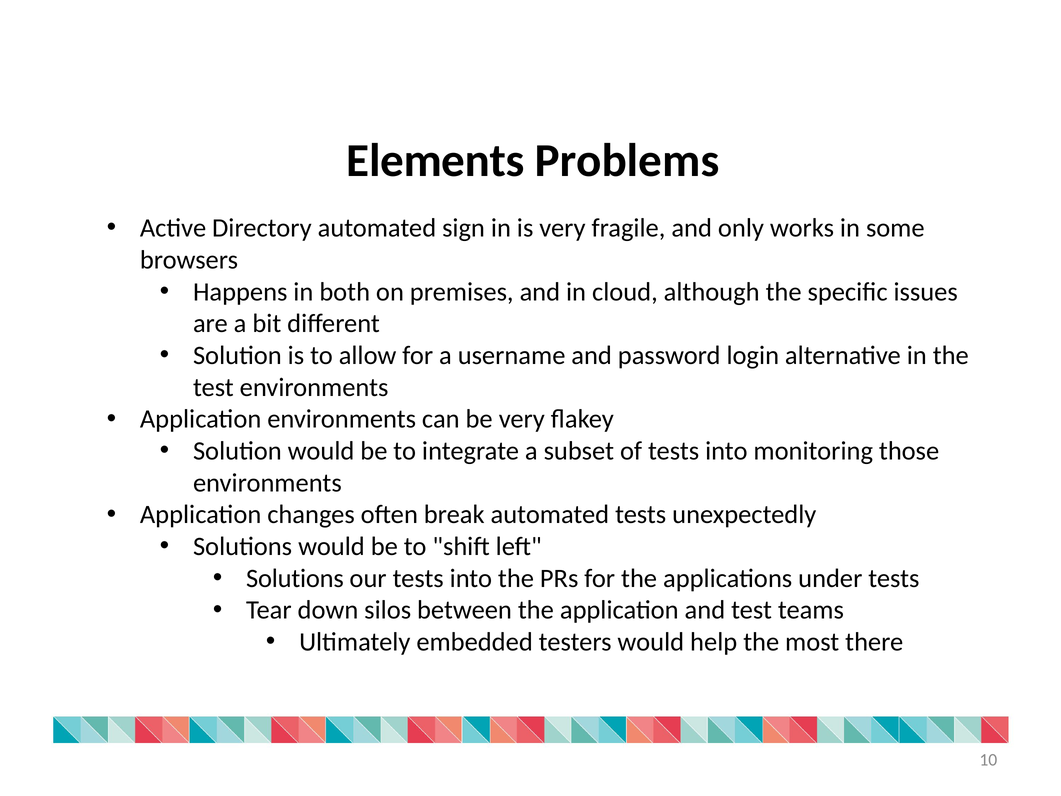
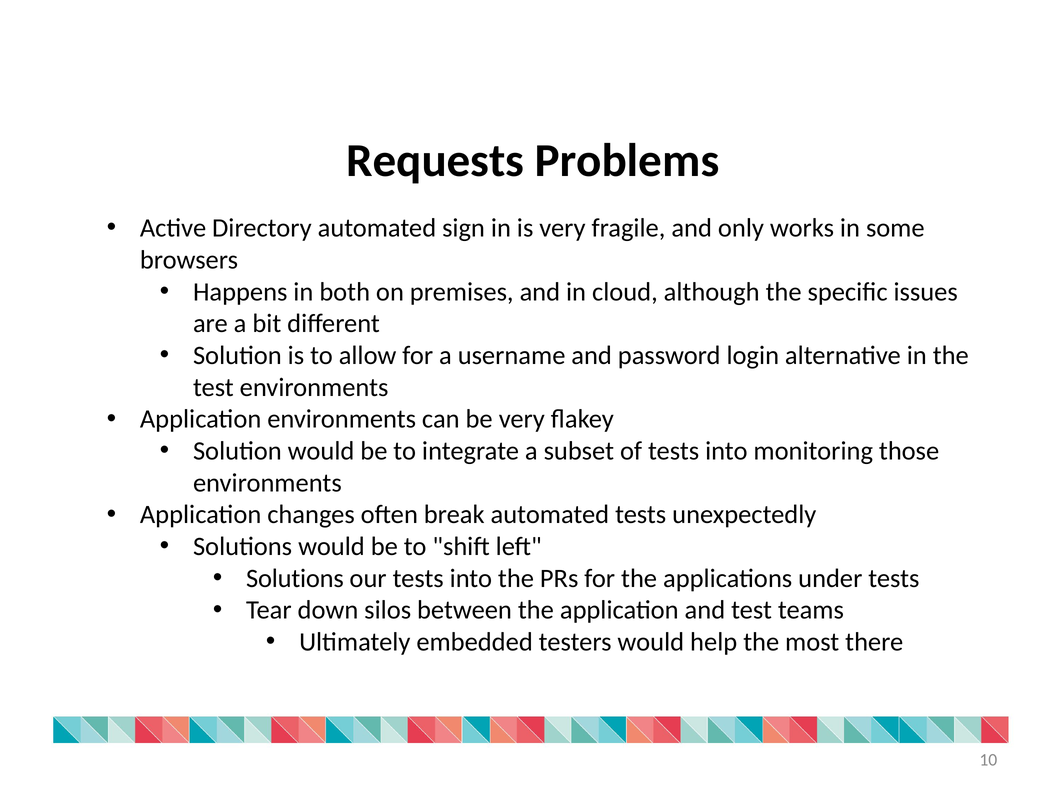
Elements: Elements -> Requests (435, 161)
